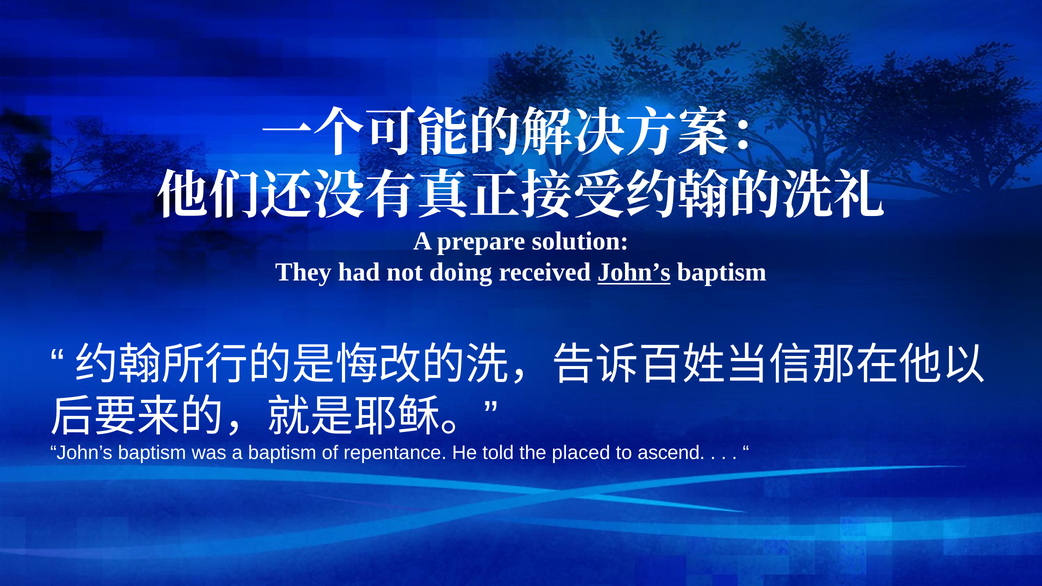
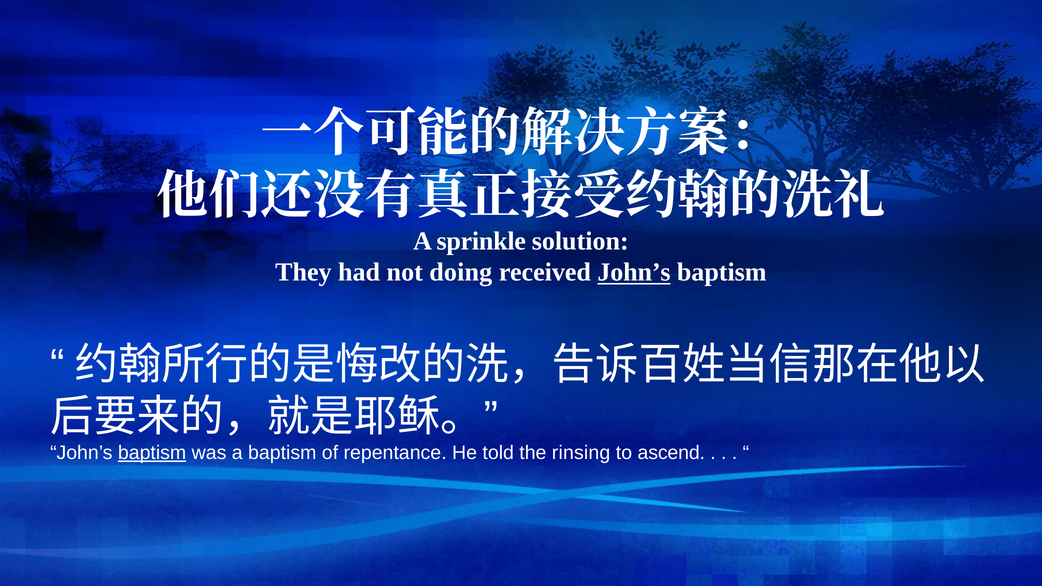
prepare: prepare -> sprinkle (481, 241)
baptism underline: none -> present (152, 453)
placed: placed -> rinsing (581, 453)
